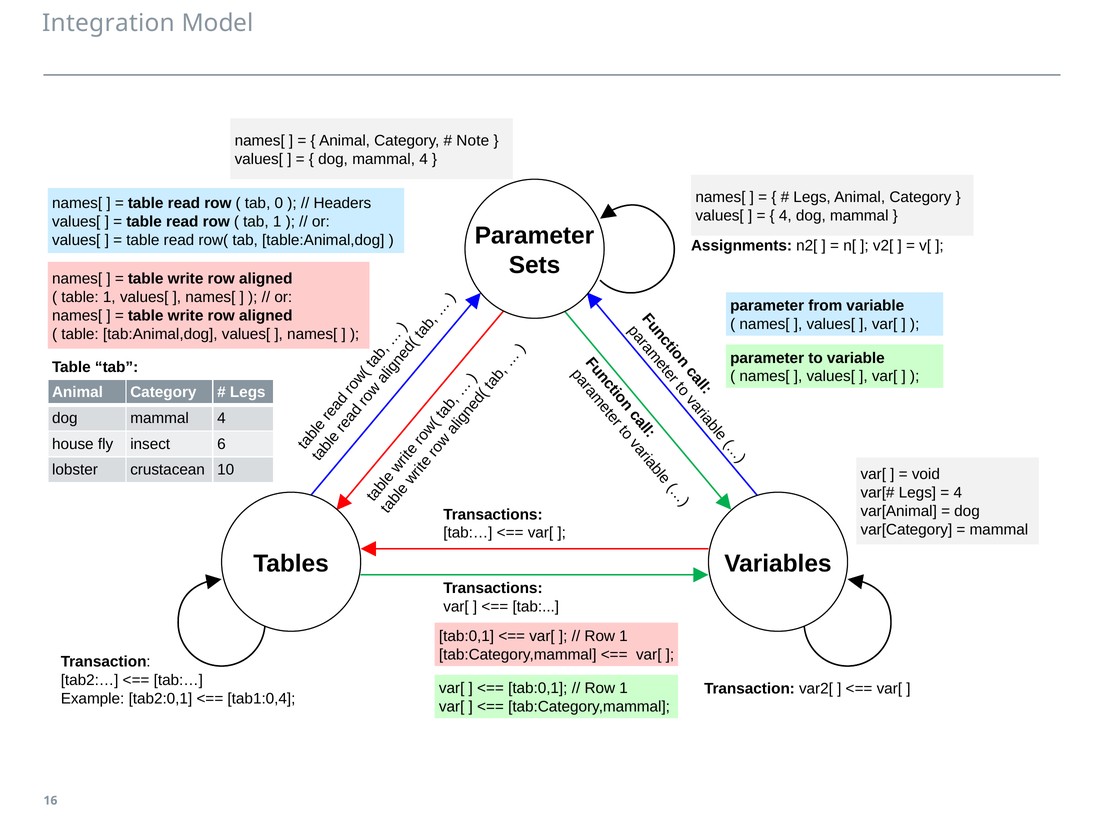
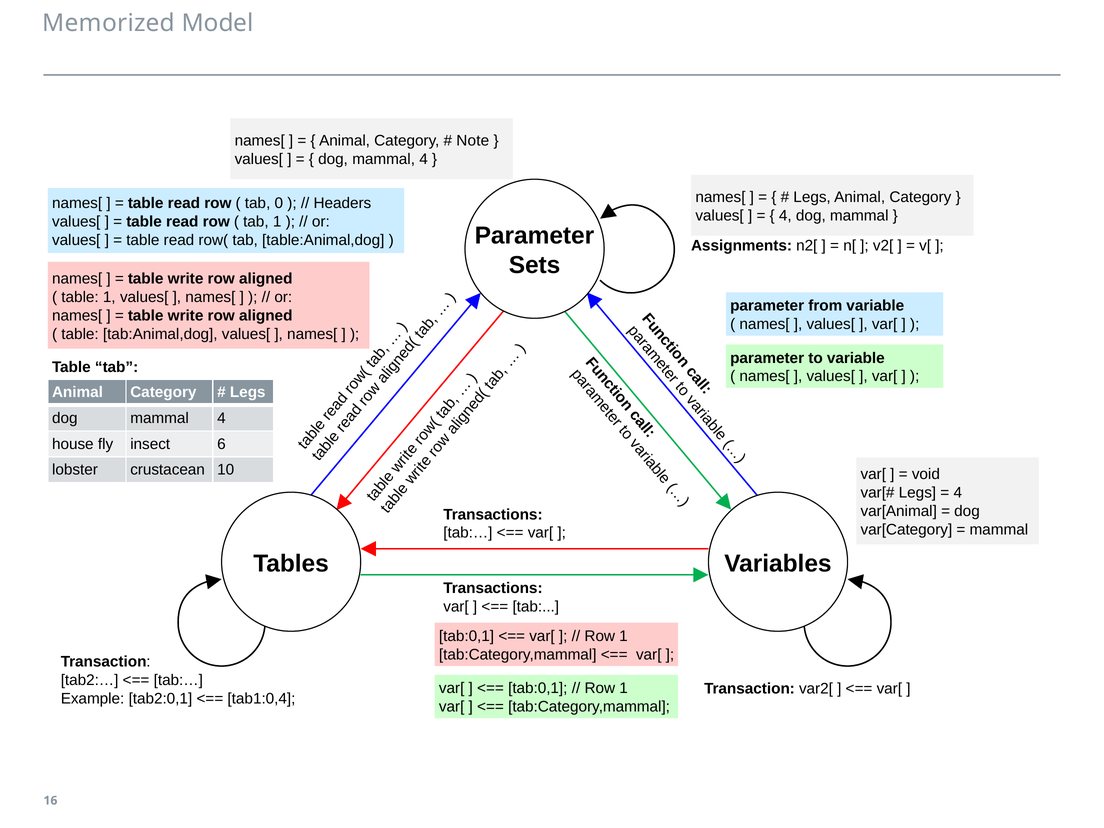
Integration: Integration -> Memorized (109, 23)
